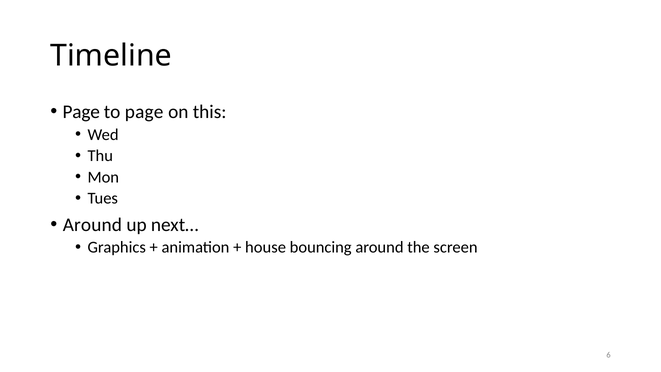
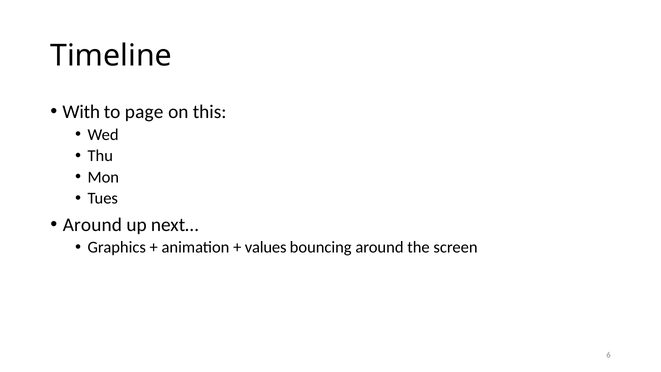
Page: Page -> With (81, 112)
house: house -> values (266, 247)
